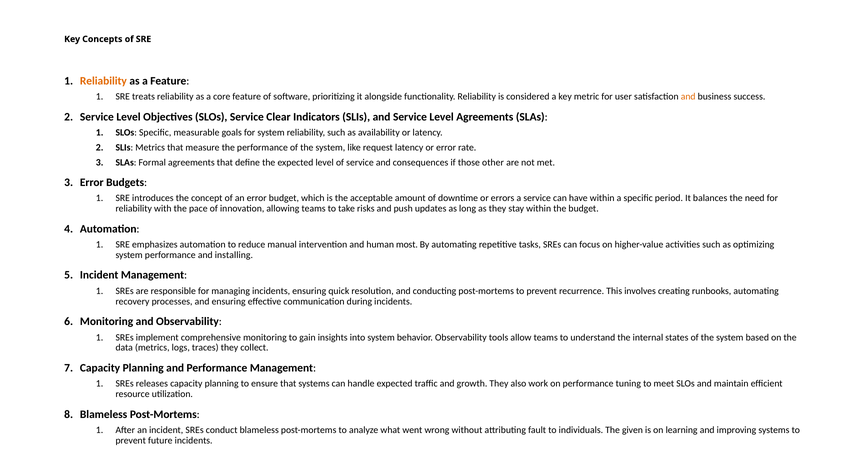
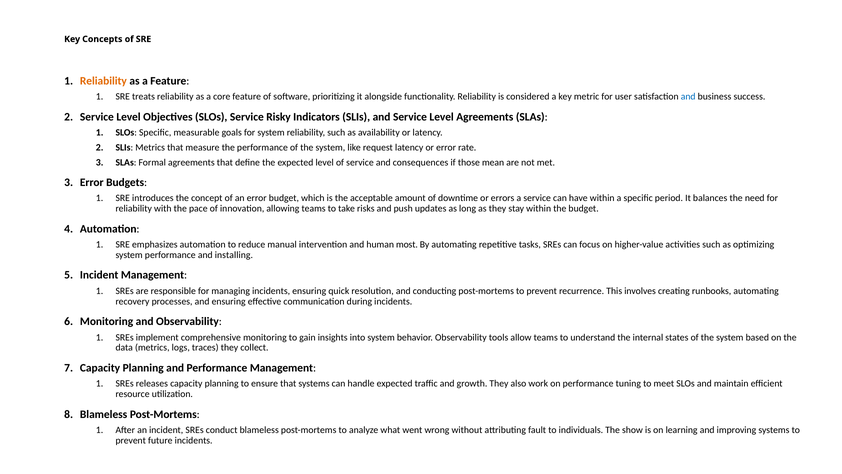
and colour: orange -> blue (688, 97)
Clear: Clear -> Risky (279, 117)
other: other -> mean (493, 162)
given: given -> show (632, 430)
